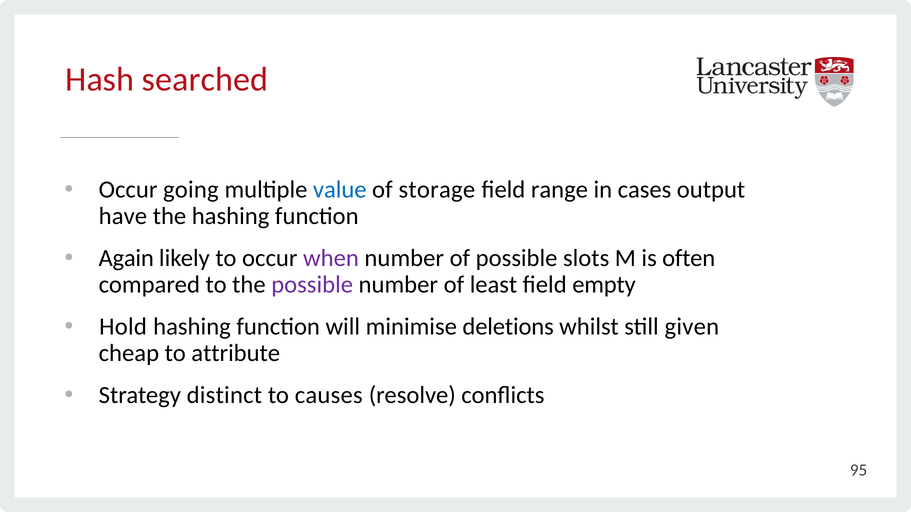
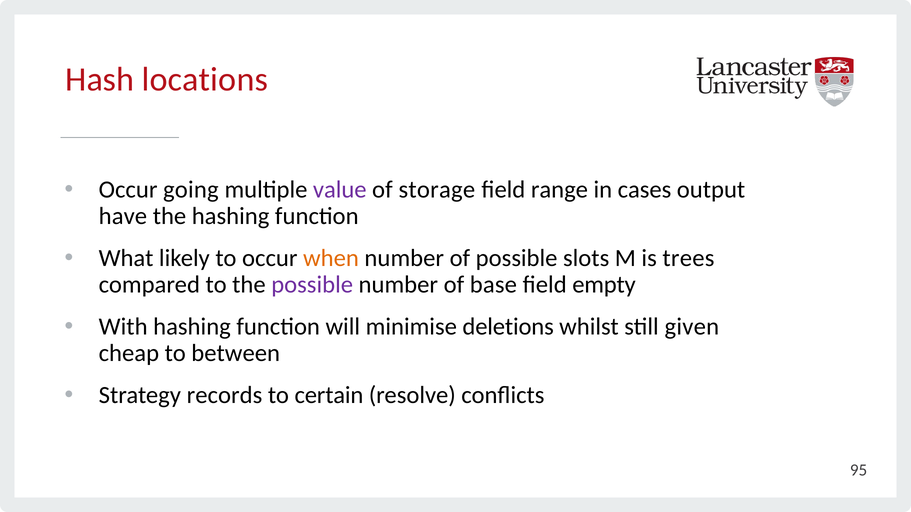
searched: searched -> locations (205, 80)
value colour: blue -> purple (340, 190)
Again: Again -> What (126, 258)
when colour: purple -> orange (331, 258)
often: often -> trees (688, 258)
least: least -> base (493, 285)
Hold: Hold -> With (123, 327)
attribute: attribute -> between (236, 353)
distinct: distinct -> records (224, 395)
causes: causes -> certain (329, 395)
